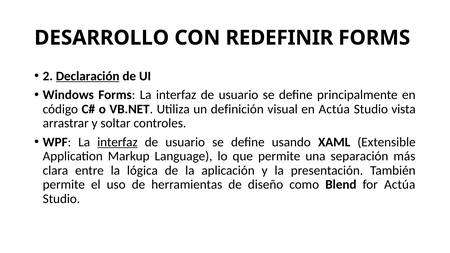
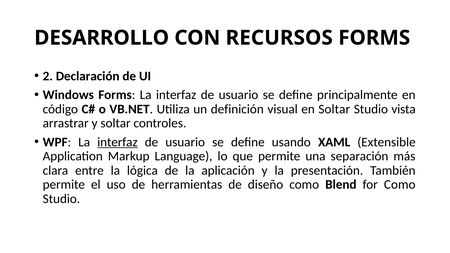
REDEFINIR: REDEFINIR -> RECURSOS (279, 38)
Declaración underline: present -> none (88, 76)
en Actúa: Actúa -> Soltar (334, 109)
for Actúa: Actúa -> Como (400, 185)
